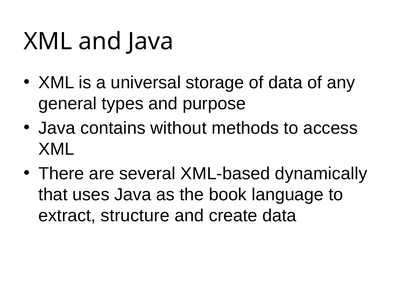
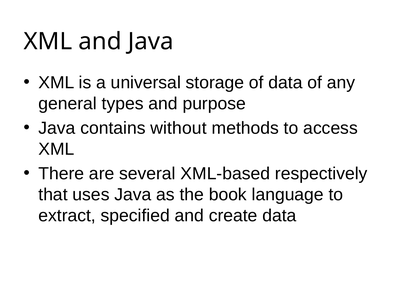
dynamically: dynamically -> respectively (321, 174)
structure: structure -> specified (135, 216)
